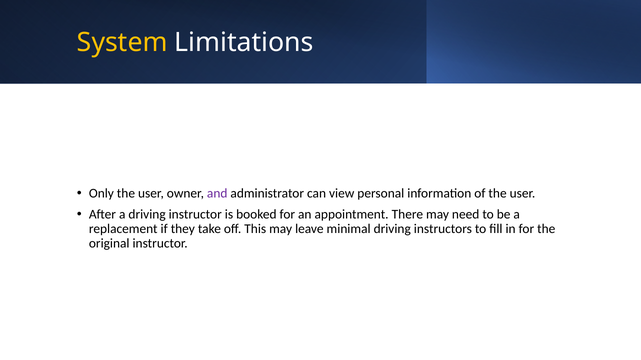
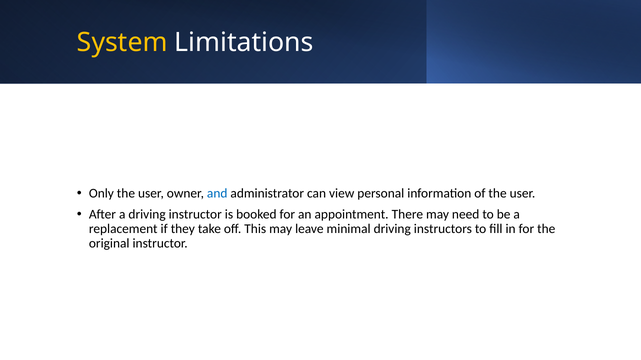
and colour: purple -> blue (217, 194)
